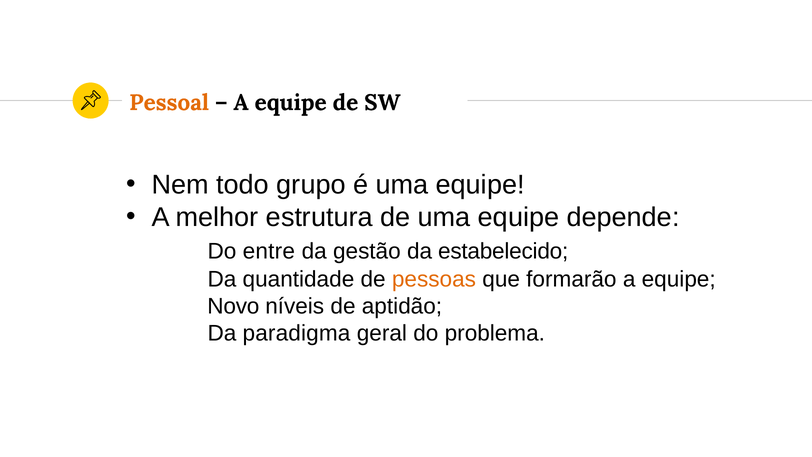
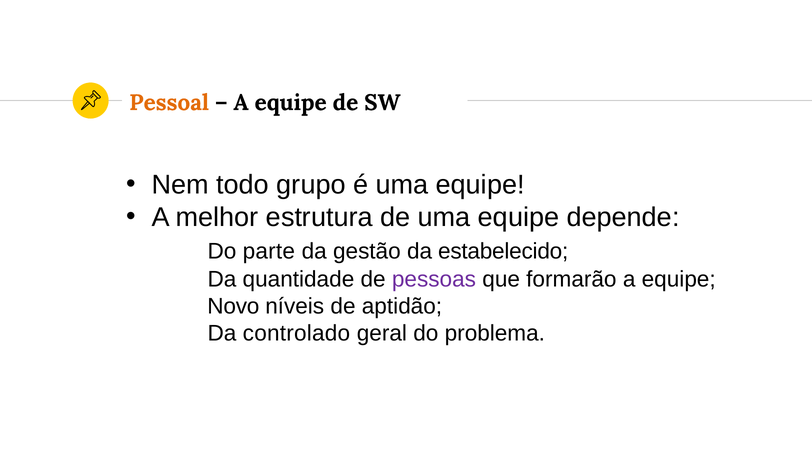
entre: entre -> parte (269, 251)
pessoas colour: orange -> purple (434, 279)
paradigma: paradigma -> controlado (296, 333)
